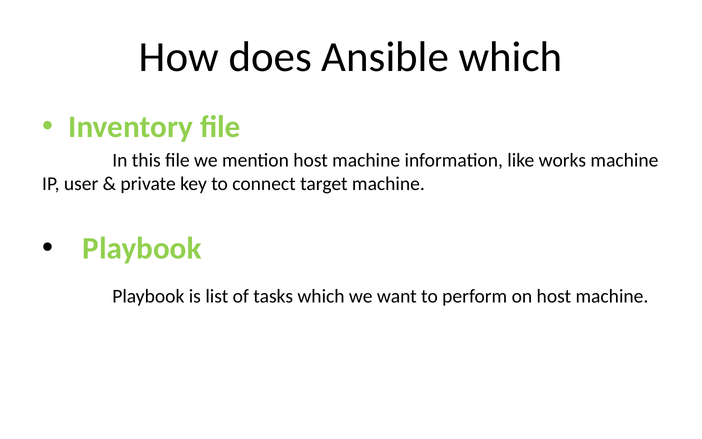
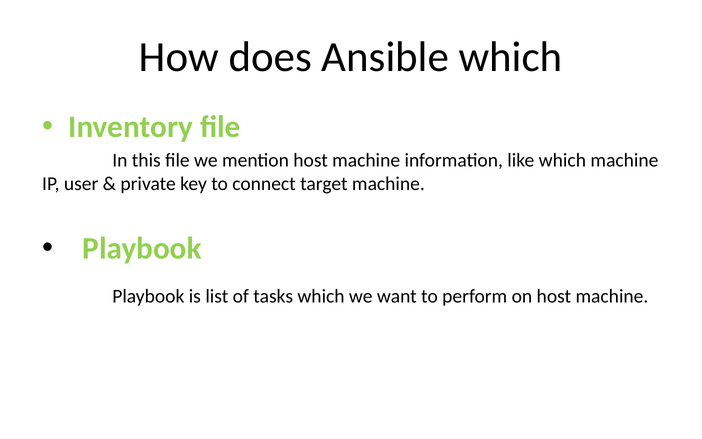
like works: works -> which (562, 160)
